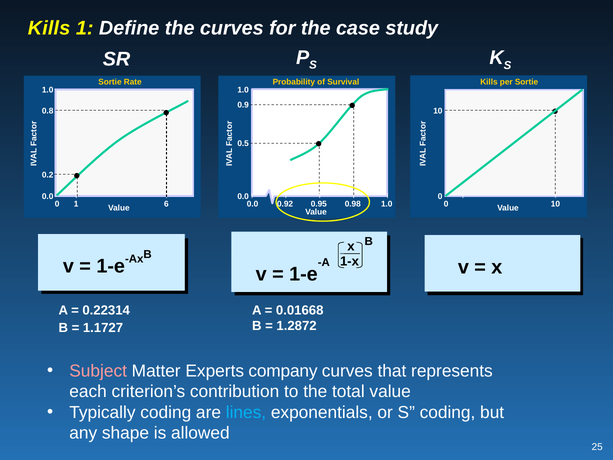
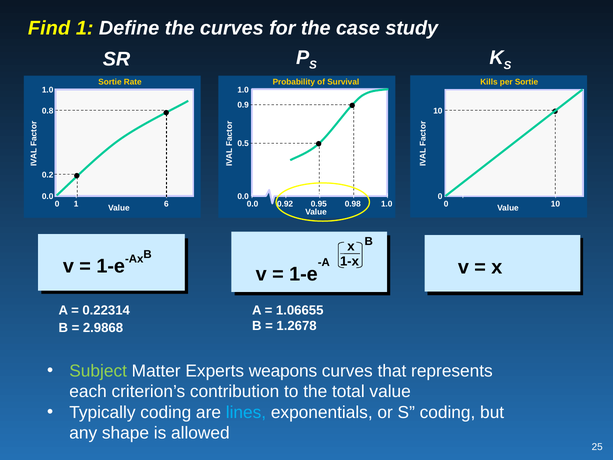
Kills: Kills -> Find (49, 28)
0.01668: 0.01668 -> 1.06655 (300, 310)
1.2872: 1.2872 -> 1.2678 (297, 326)
1.1727: 1.1727 -> 2.9868 (103, 327)
Subject colour: pink -> light green (98, 370)
company: company -> weapons (283, 370)
